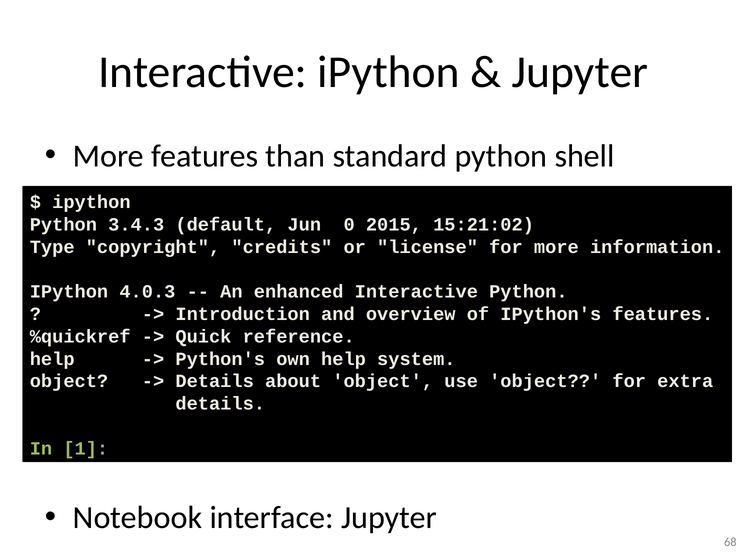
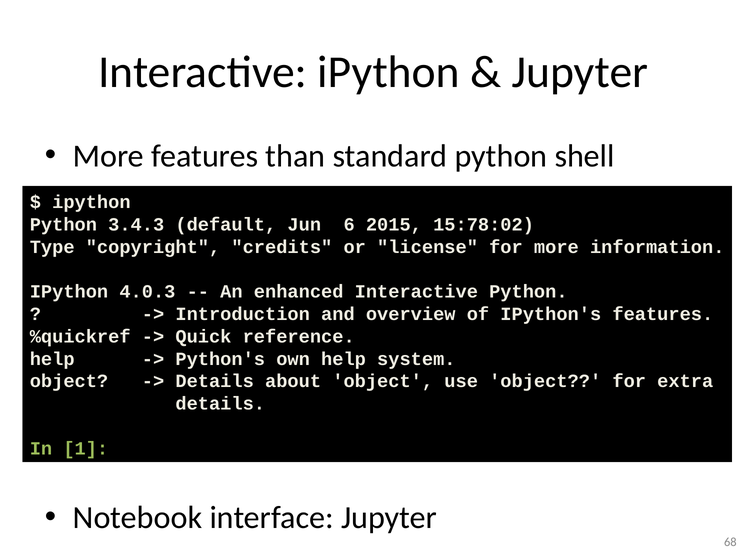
0: 0 -> 6 (349, 225)
15:21:02: 15:21:02 -> 15:78:02 (484, 225)
